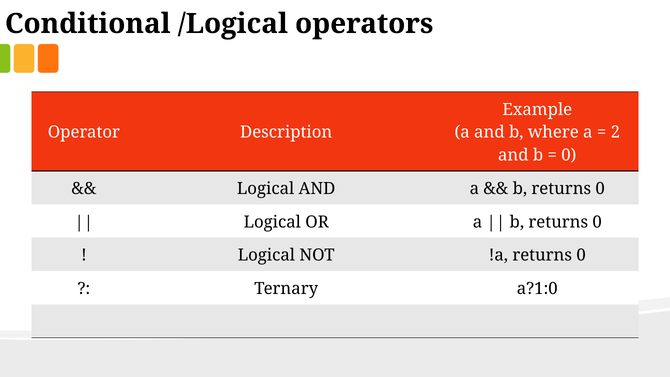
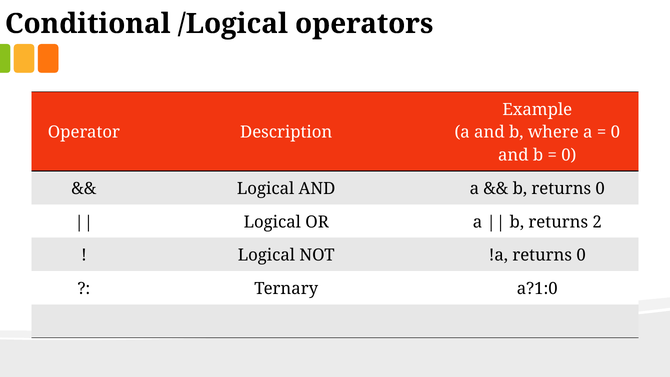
2: 2 -> 0 (615, 132)
0: 0 -> 2 (597, 222)
